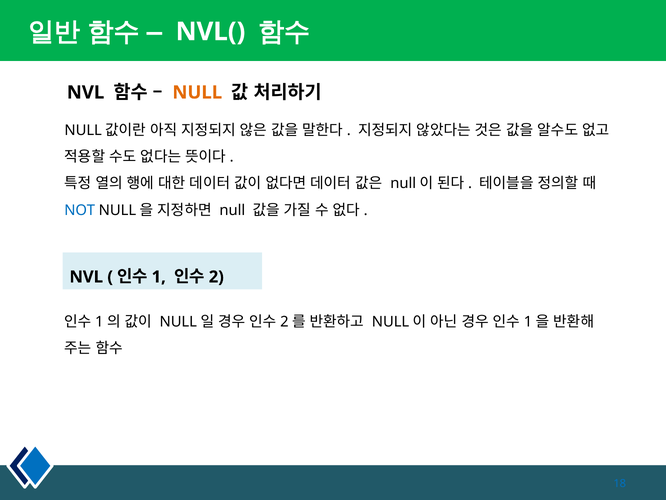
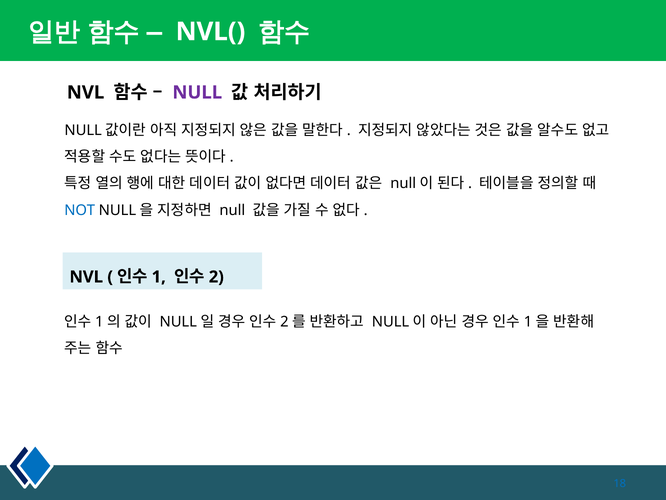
NULL colour: orange -> purple (197, 92)
